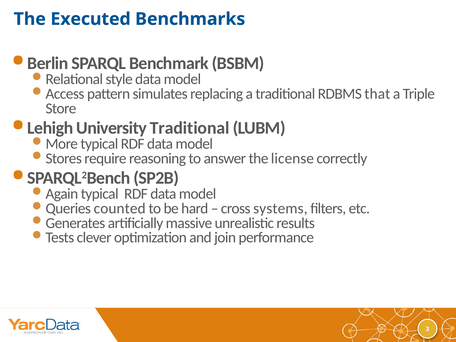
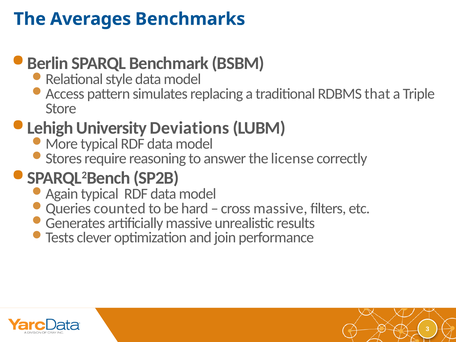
Executed: Executed -> Averages (91, 19)
University Traditional: Traditional -> Deviations (190, 128)
cross systems: systems -> massive (280, 208)
